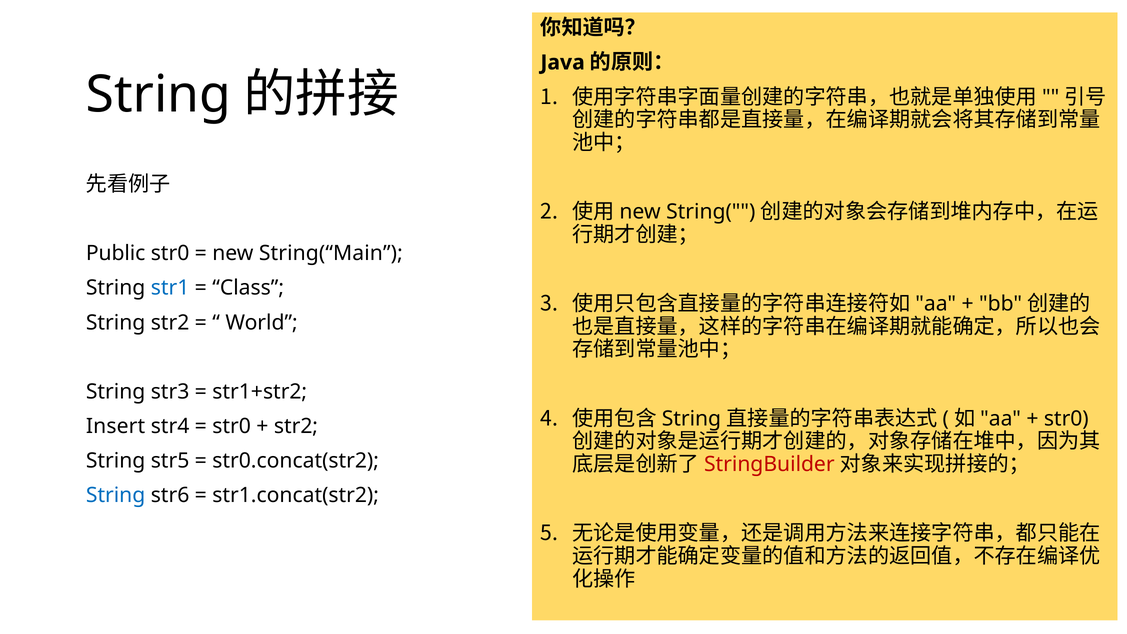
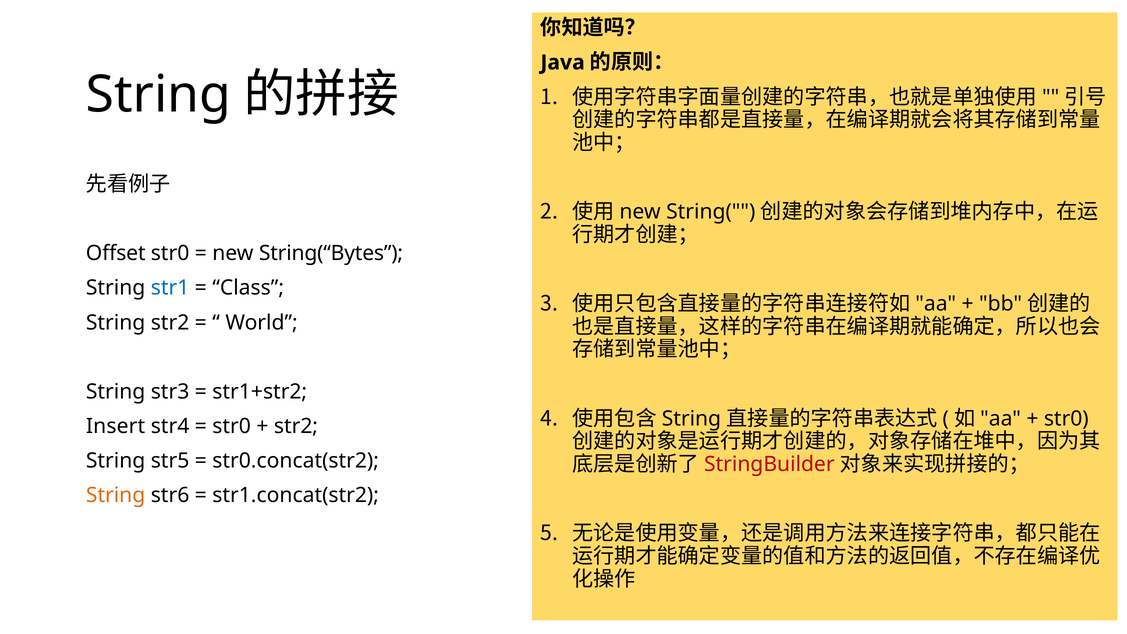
Public: Public -> Offset (116, 253)
String(“Main: String(“Main -> String(“Bytes (331, 253)
String colour: blue -> orange (116, 495)
